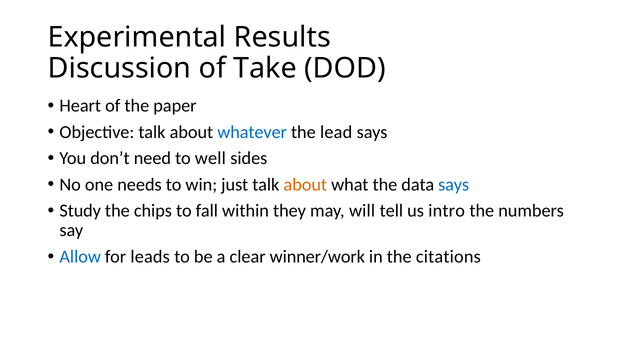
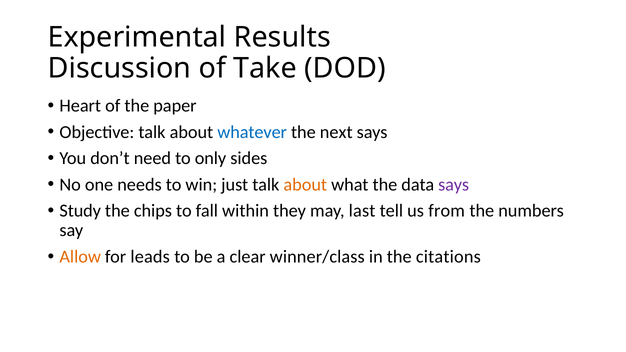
lead: lead -> next (336, 132)
well: well -> only (210, 158)
says colour: blue -> purple (454, 185)
will: will -> last (362, 211)
intro: intro -> from (447, 211)
Allow colour: blue -> orange (80, 257)
winner/work: winner/work -> winner/class (317, 257)
